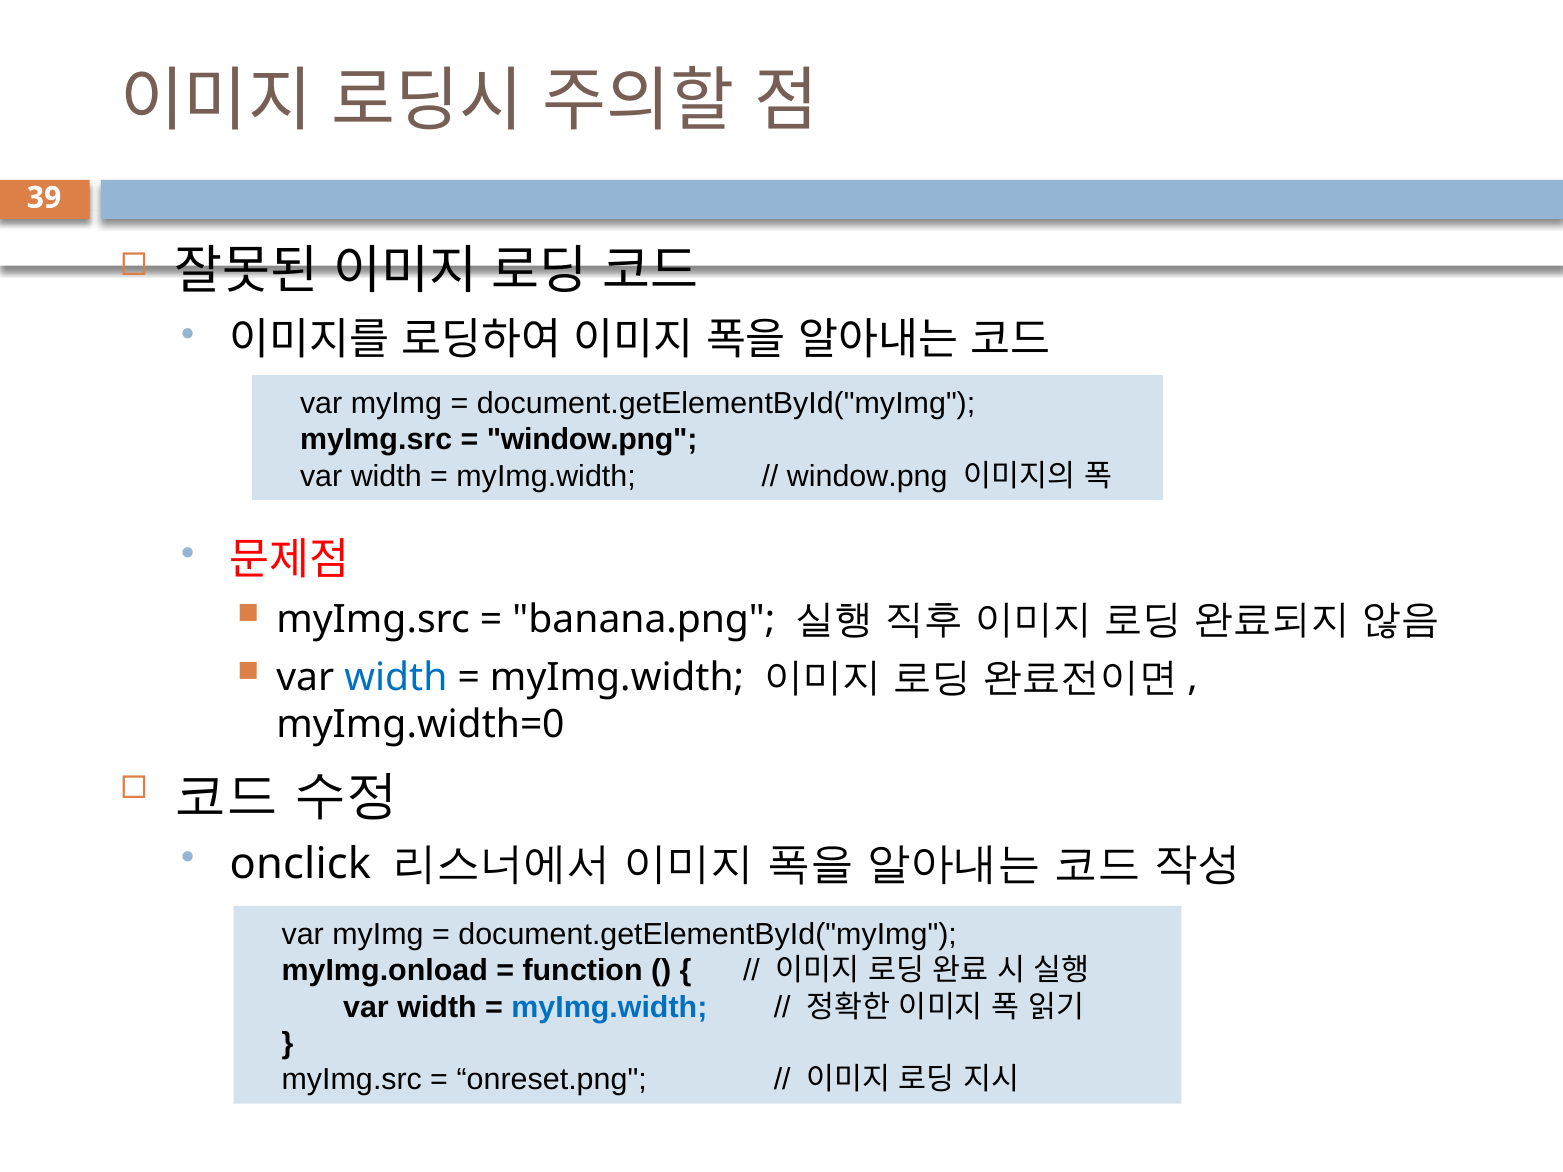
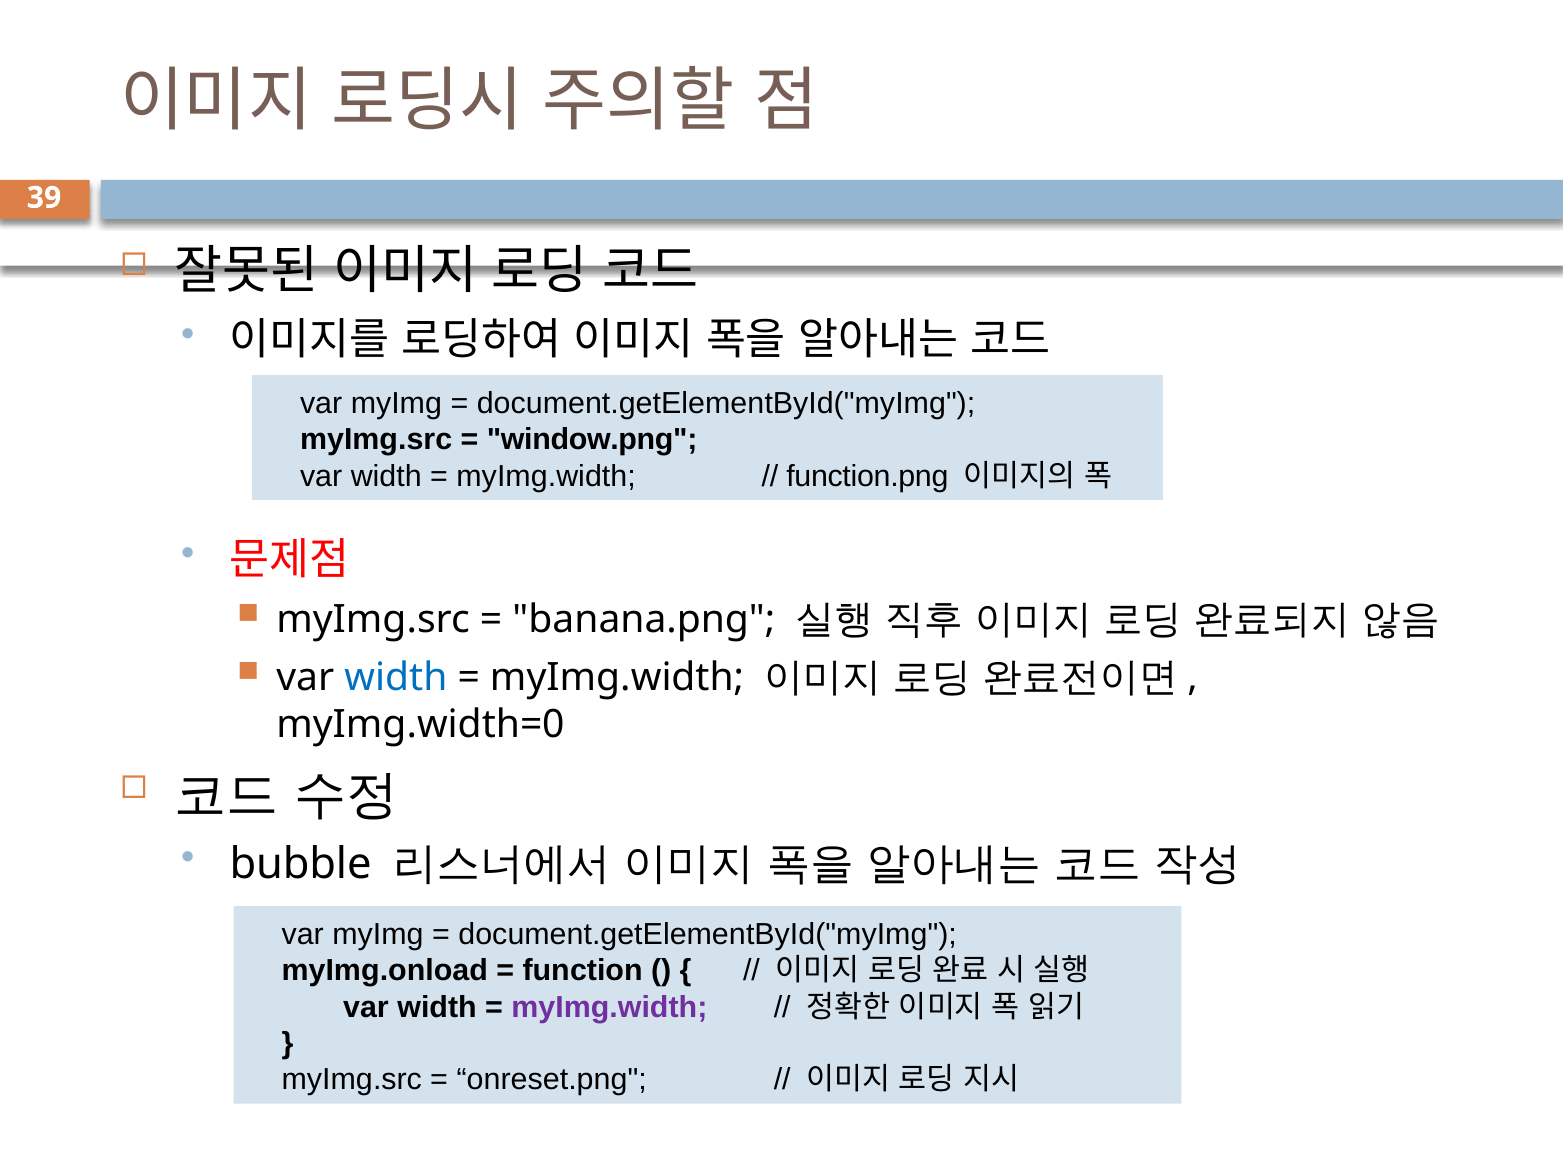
window.png: window.png -> function.png (867, 476)
onclick: onclick -> bubble (301, 864)
myImg.width colour: blue -> purple (609, 1007)
